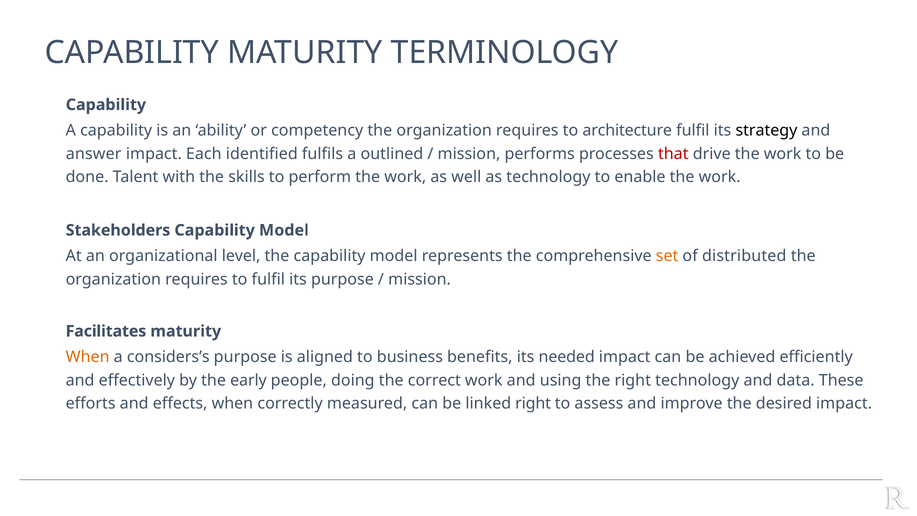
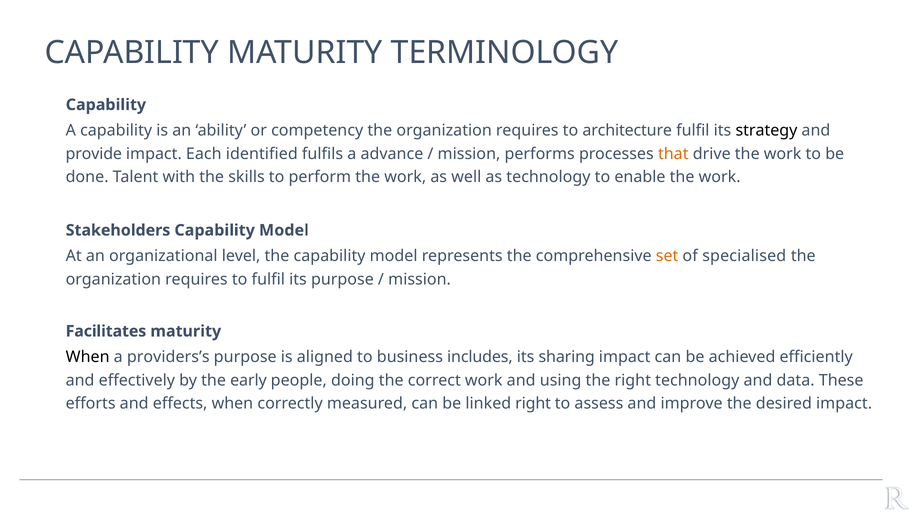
answer: answer -> provide (94, 154)
outlined: outlined -> advance (392, 154)
that colour: red -> orange (673, 154)
distributed: distributed -> specialised (744, 256)
When colour: orange -> black (88, 357)
considers’s: considers’s -> providers’s (168, 357)
benefits: benefits -> includes (480, 357)
needed: needed -> sharing (567, 357)
